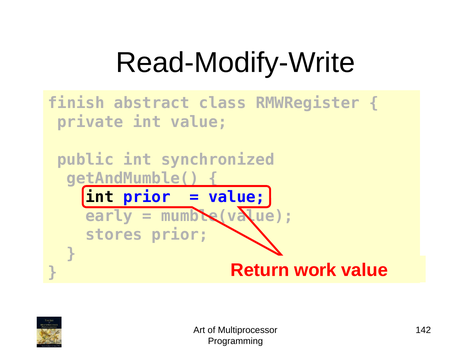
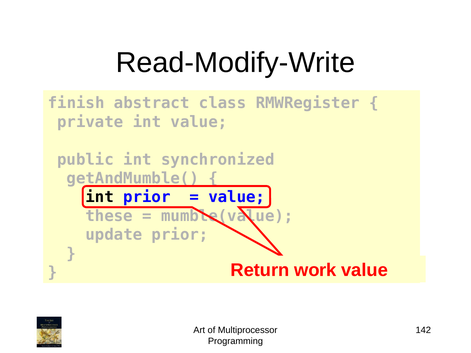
early: early -> these (109, 216)
stores: stores -> update (114, 235)
